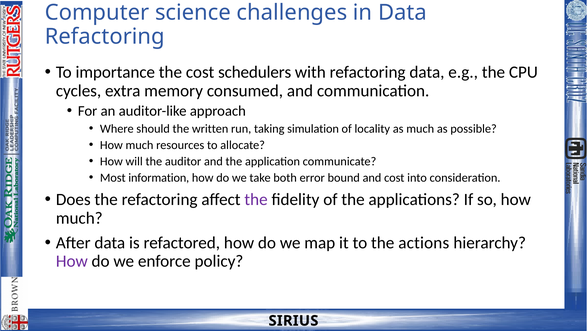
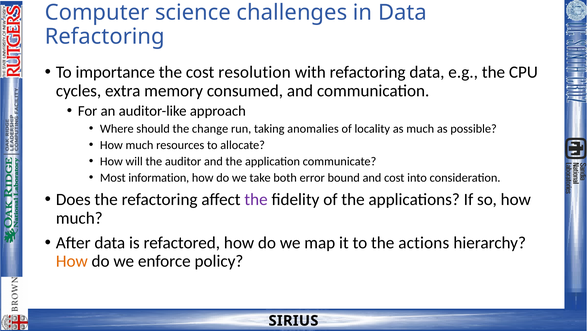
schedulers: schedulers -> resolution (254, 72)
written: written -> change (210, 129)
simulation: simulation -> anomalies (313, 129)
How colour: purple -> orange (72, 261)
